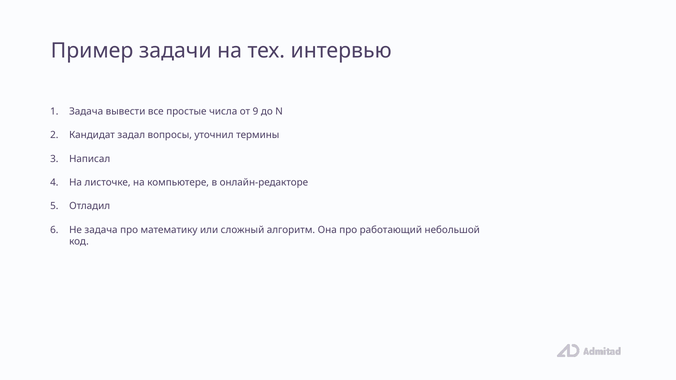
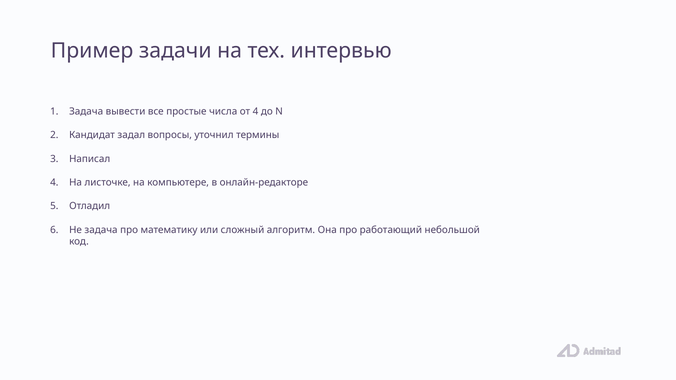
от 9: 9 -> 4 (256, 112)
